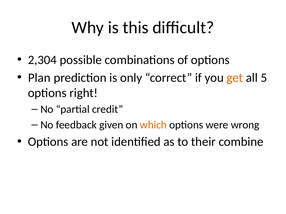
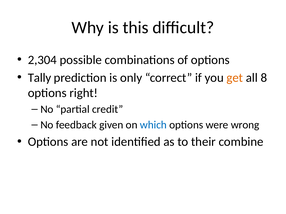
Plan: Plan -> Tally (39, 78)
5: 5 -> 8 (264, 78)
which colour: orange -> blue (153, 125)
